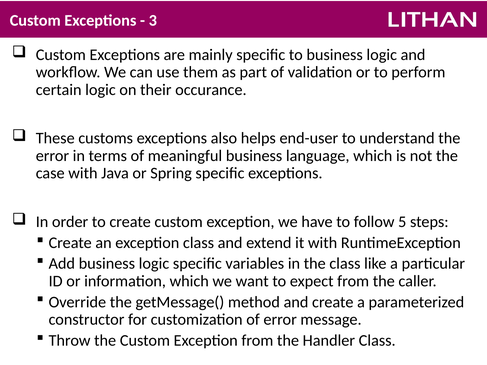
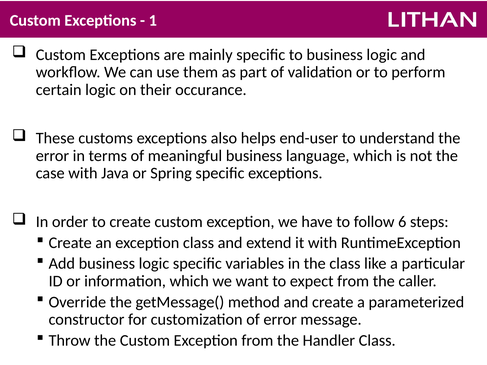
3: 3 -> 1 (153, 20)
5: 5 -> 6 (402, 222)
